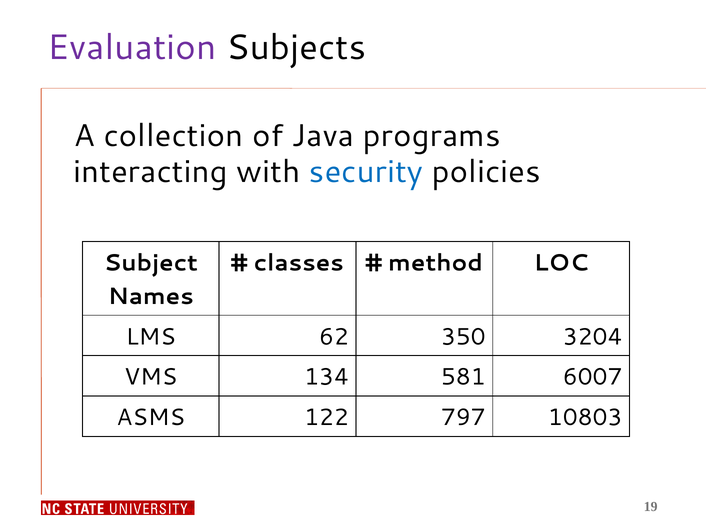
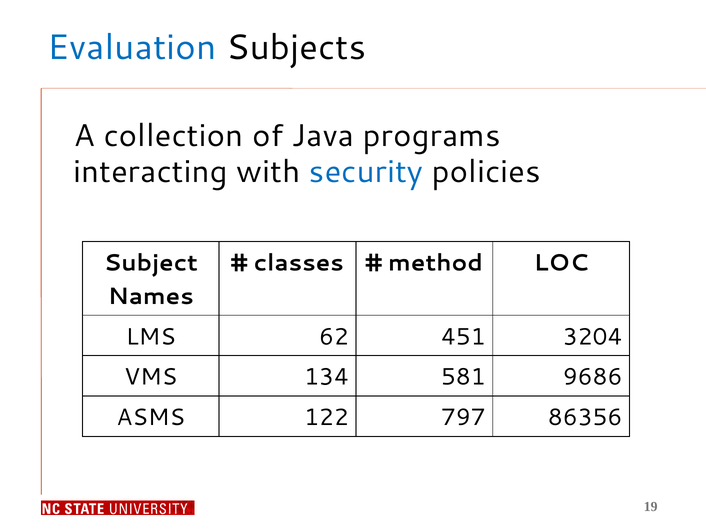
Evaluation colour: purple -> blue (132, 47)
350: 350 -> 451 (463, 336)
6007: 6007 -> 9686 (593, 377)
10803: 10803 -> 86356 (585, 417)
